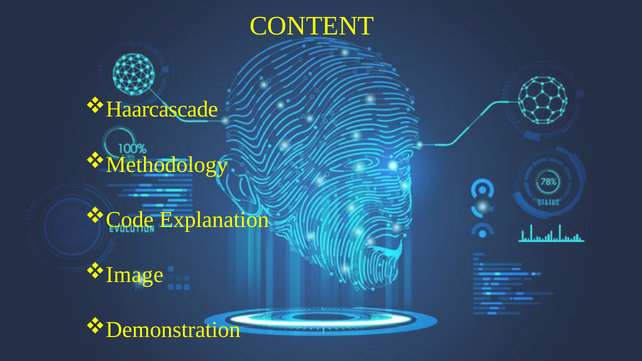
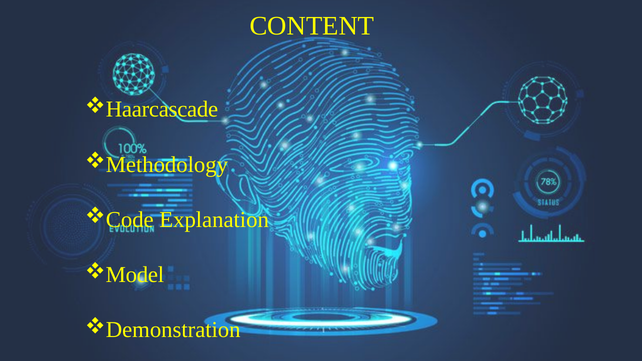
Image: Image -> Model (135, 275)
